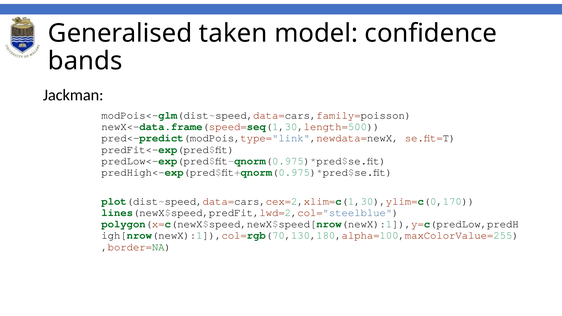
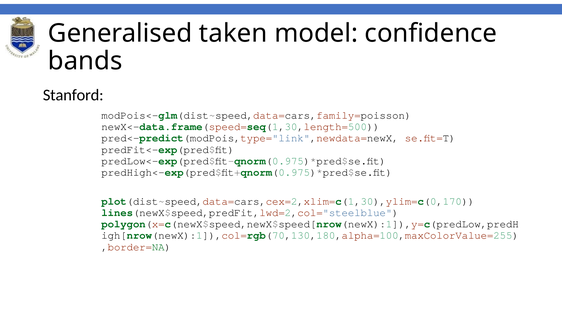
Jackman: Jackman -> Stanford (73, 95)
